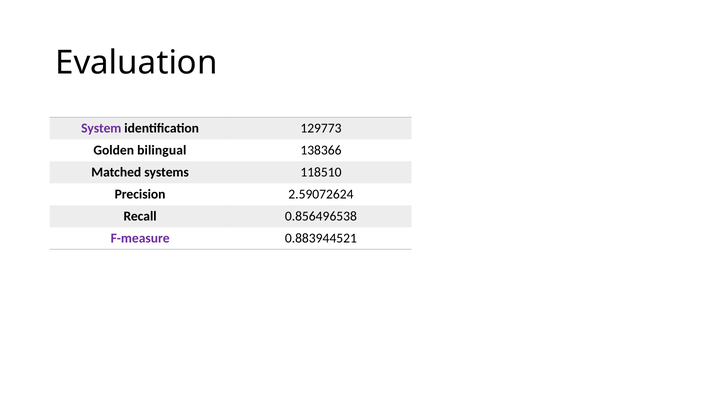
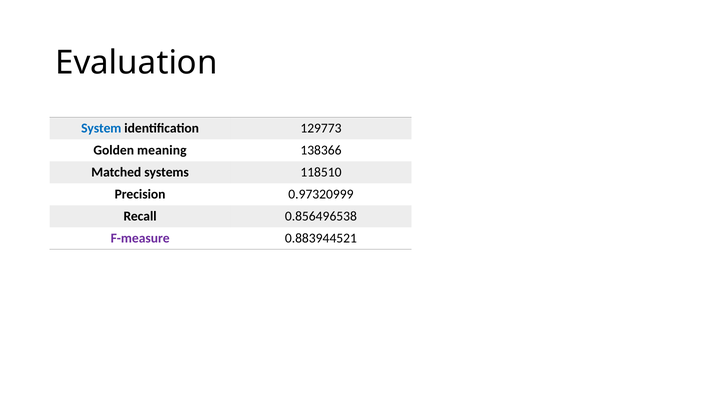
System colour: purple -> blue (101, 128)
bilingual: bilingual -> meaning (162, 150)
2.59072624: 2.59072624 -> 0.97320999 (321, 194)
